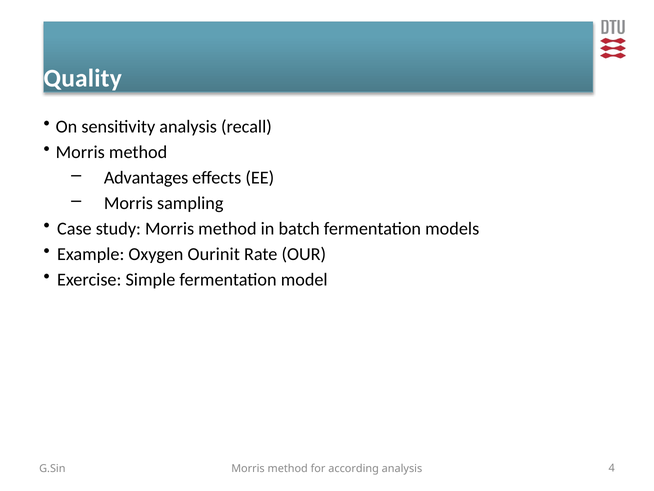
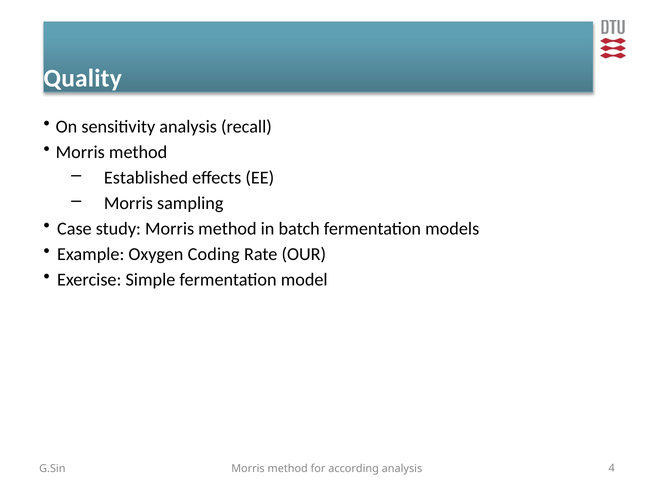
Advantages: Advantages -> Established (146, 178)
Ourinit: Ourinit -> Coding (214, 254)
